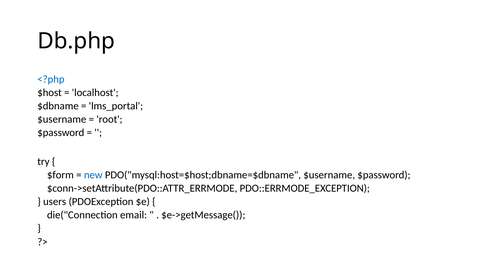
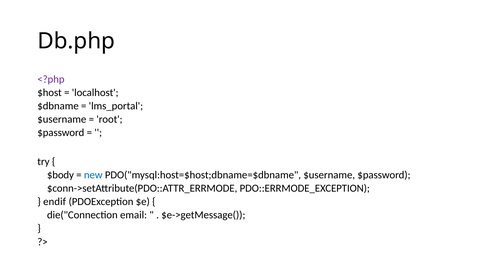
<?php colour: blue -> purple (51, 79)
$form: $form -> $body (60, 175)
users: users -> endif (55, 201)
